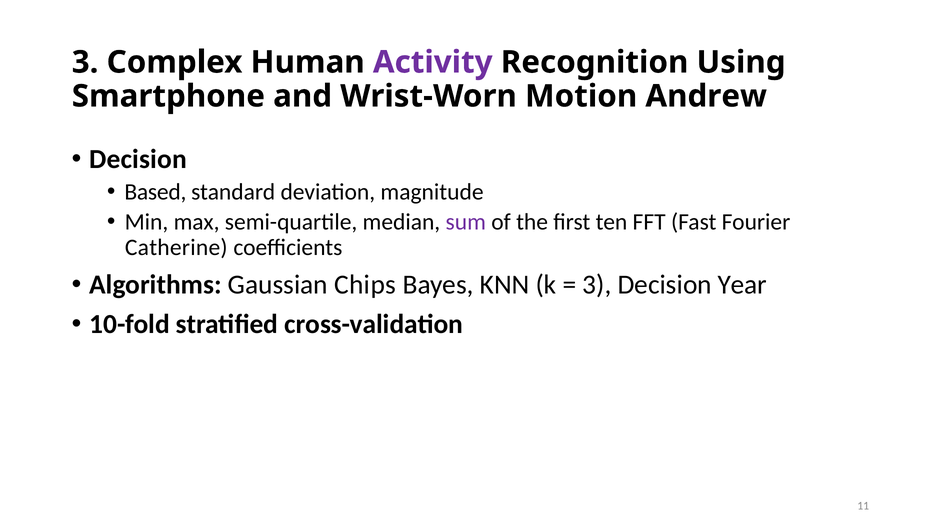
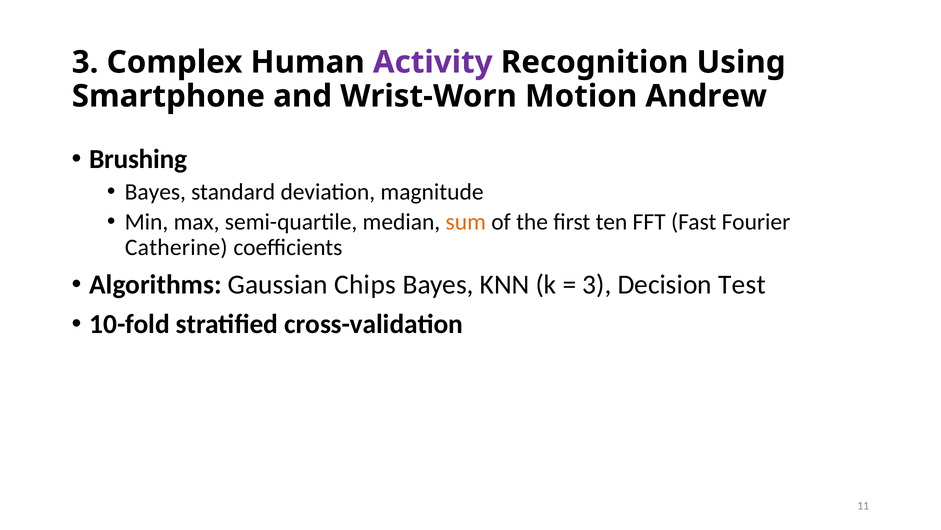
Decision: Decision -> Brushing (138, 159)
Based: Based -> Bayes (155, 191)
sum colour: purple -> orange (466, 222)
Year: Year -> Test (742, 284)
